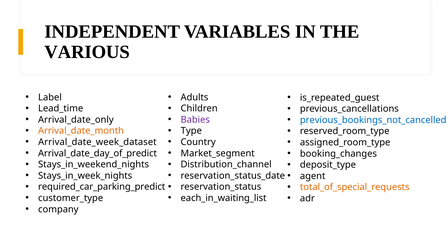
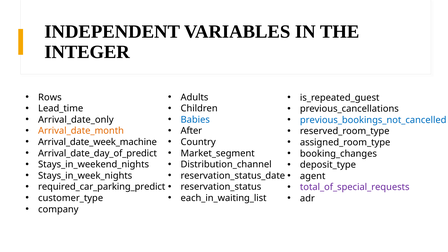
VARIOUS: VARIOUS -> INTEGER (87, 52)
Label: Label -> Rows (50, 97)
Babies colour: purple -> blue (195, 120)
Type: Type -> After (191, 131)
Arrival_date_week_dataset: Arrival_date_week_dataset -> Arrival_date_week_machine (98, 142)
total_of_special_requests colour: orange -> purple (355, 187)
